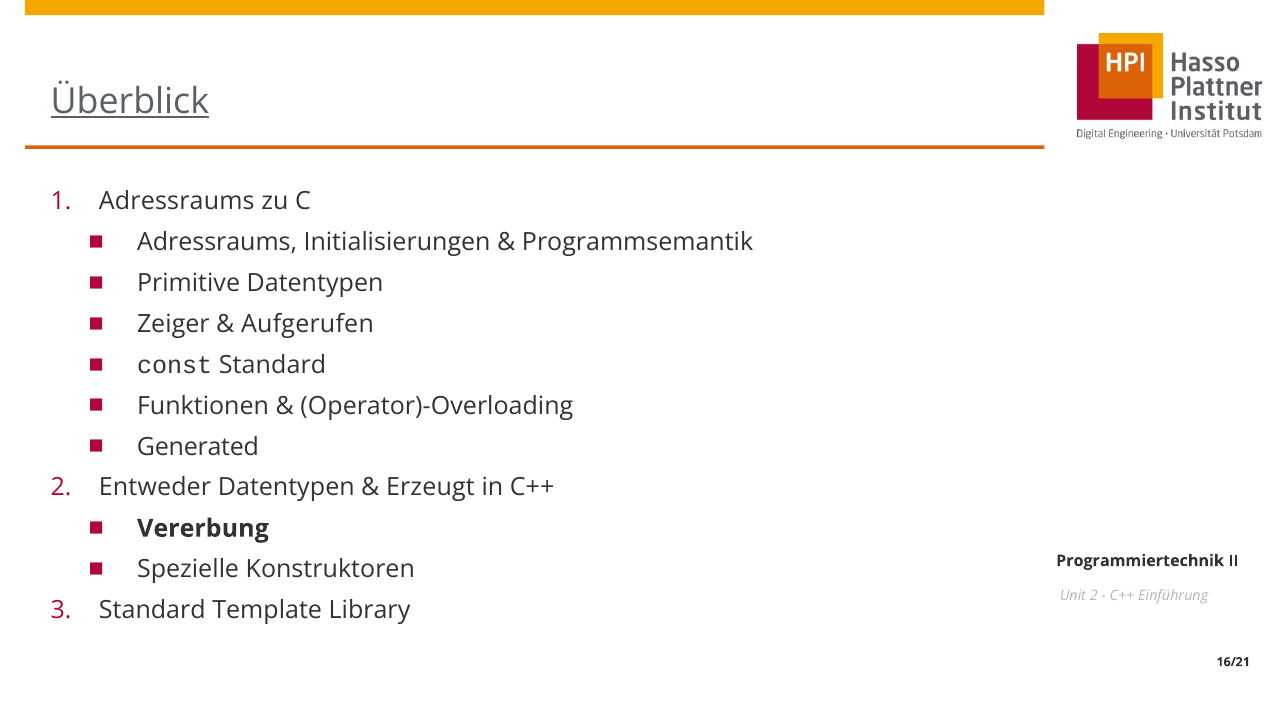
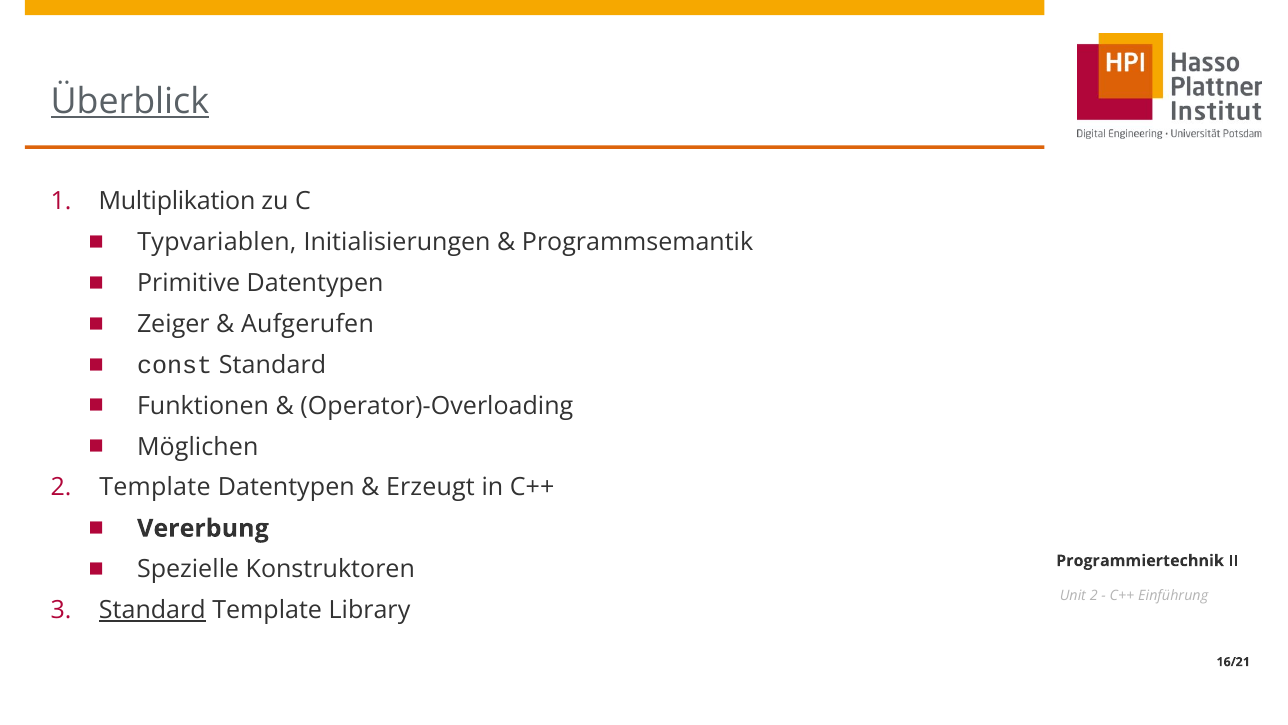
Adressraums: Adressraums -> Multiplikation (177, 202)
Adressraums: Adressraums -> Typvariablen (217, 242)
Generated: Generated -> Möglichen (198, 446)
Entweder: Entweder -> Template (155, 487)
Standard underline: none -> present (152, 610)
